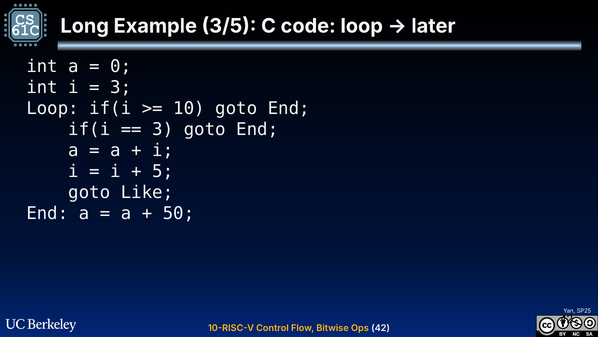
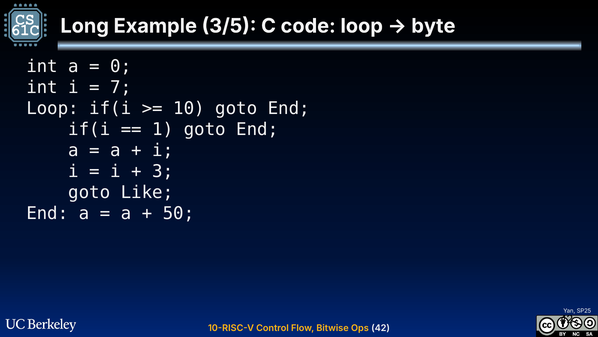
later: later -> byte (433, 26)
3: 3 -> 7 (121, 87)
3: 3 -> 1 (163, 129)
5: 5 -> 3 (163, 171)
